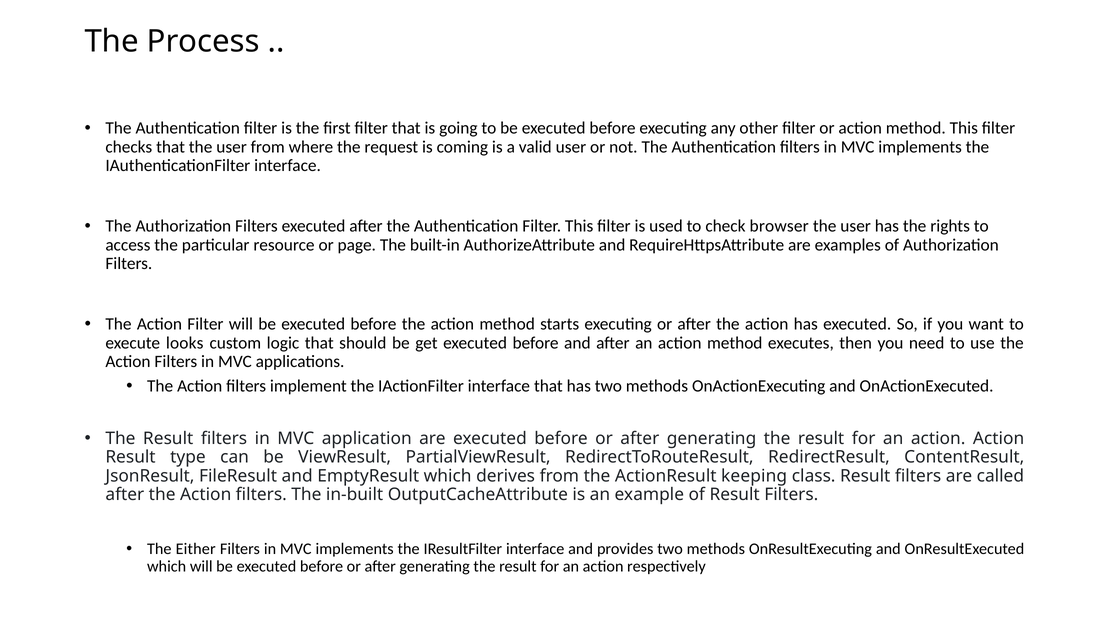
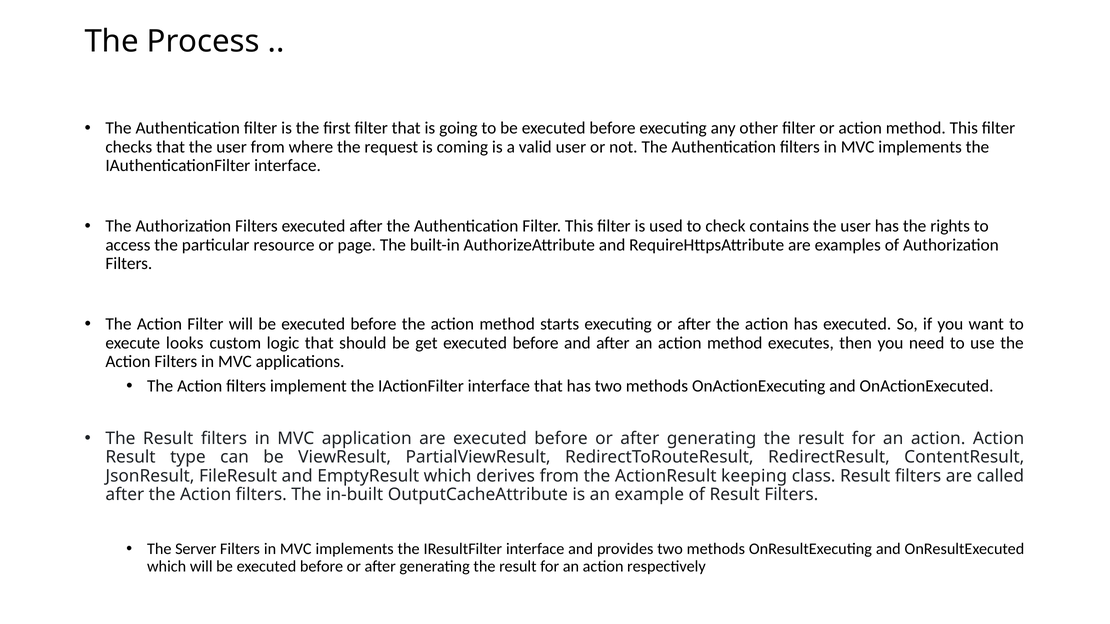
browser: browser -> contains (779, 226)
Either: Either -> Server (196, 549)
